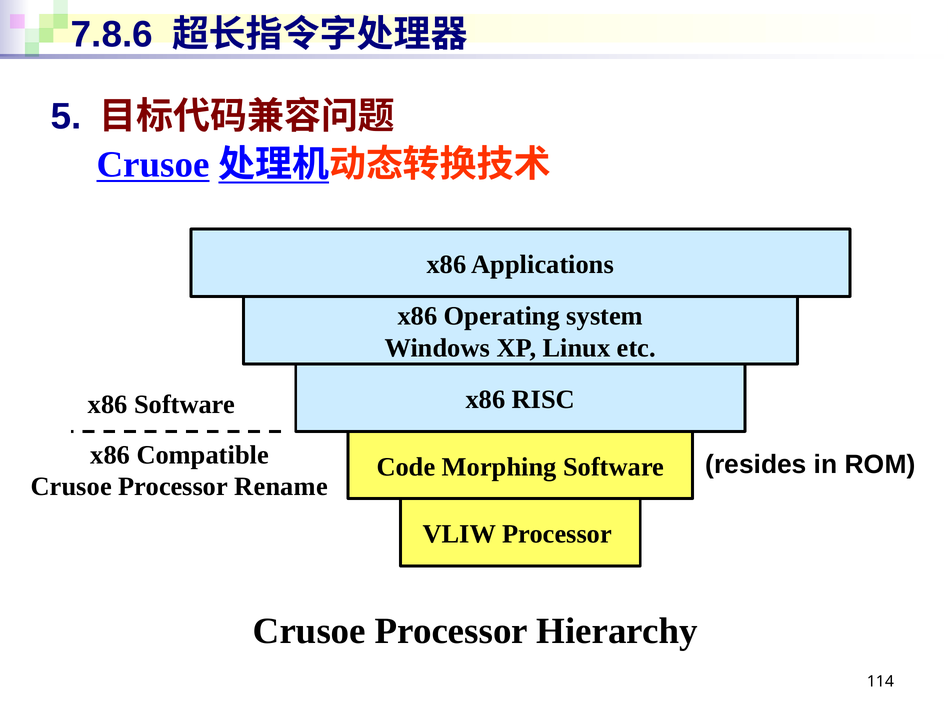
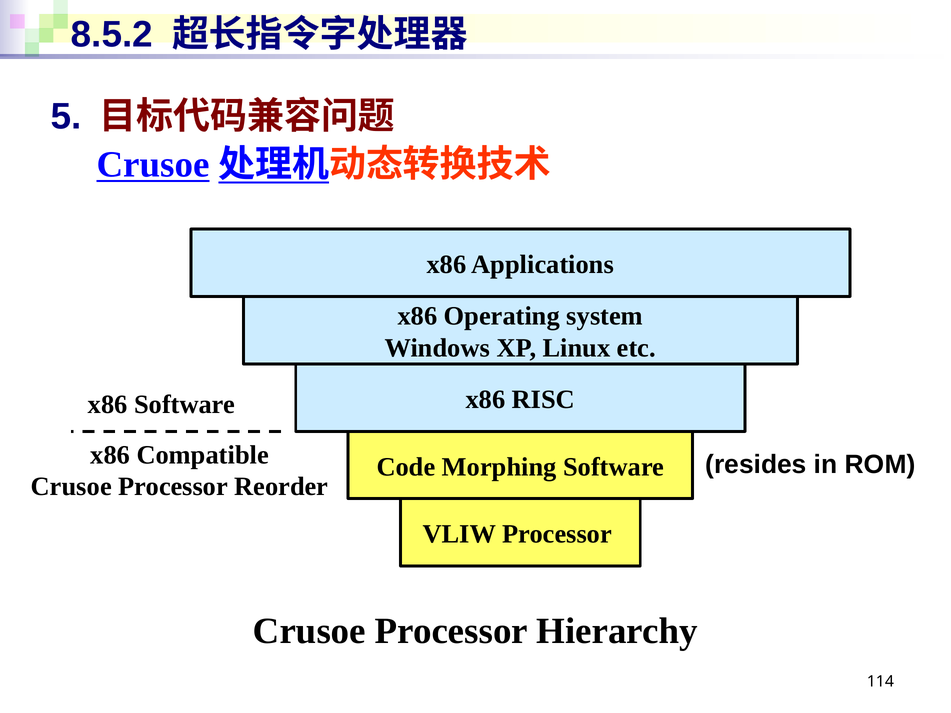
7.8.6: 7.8.6 -> 8.5.2 (112, 34)
Rename: Rename -> Reorder (281, 487)
